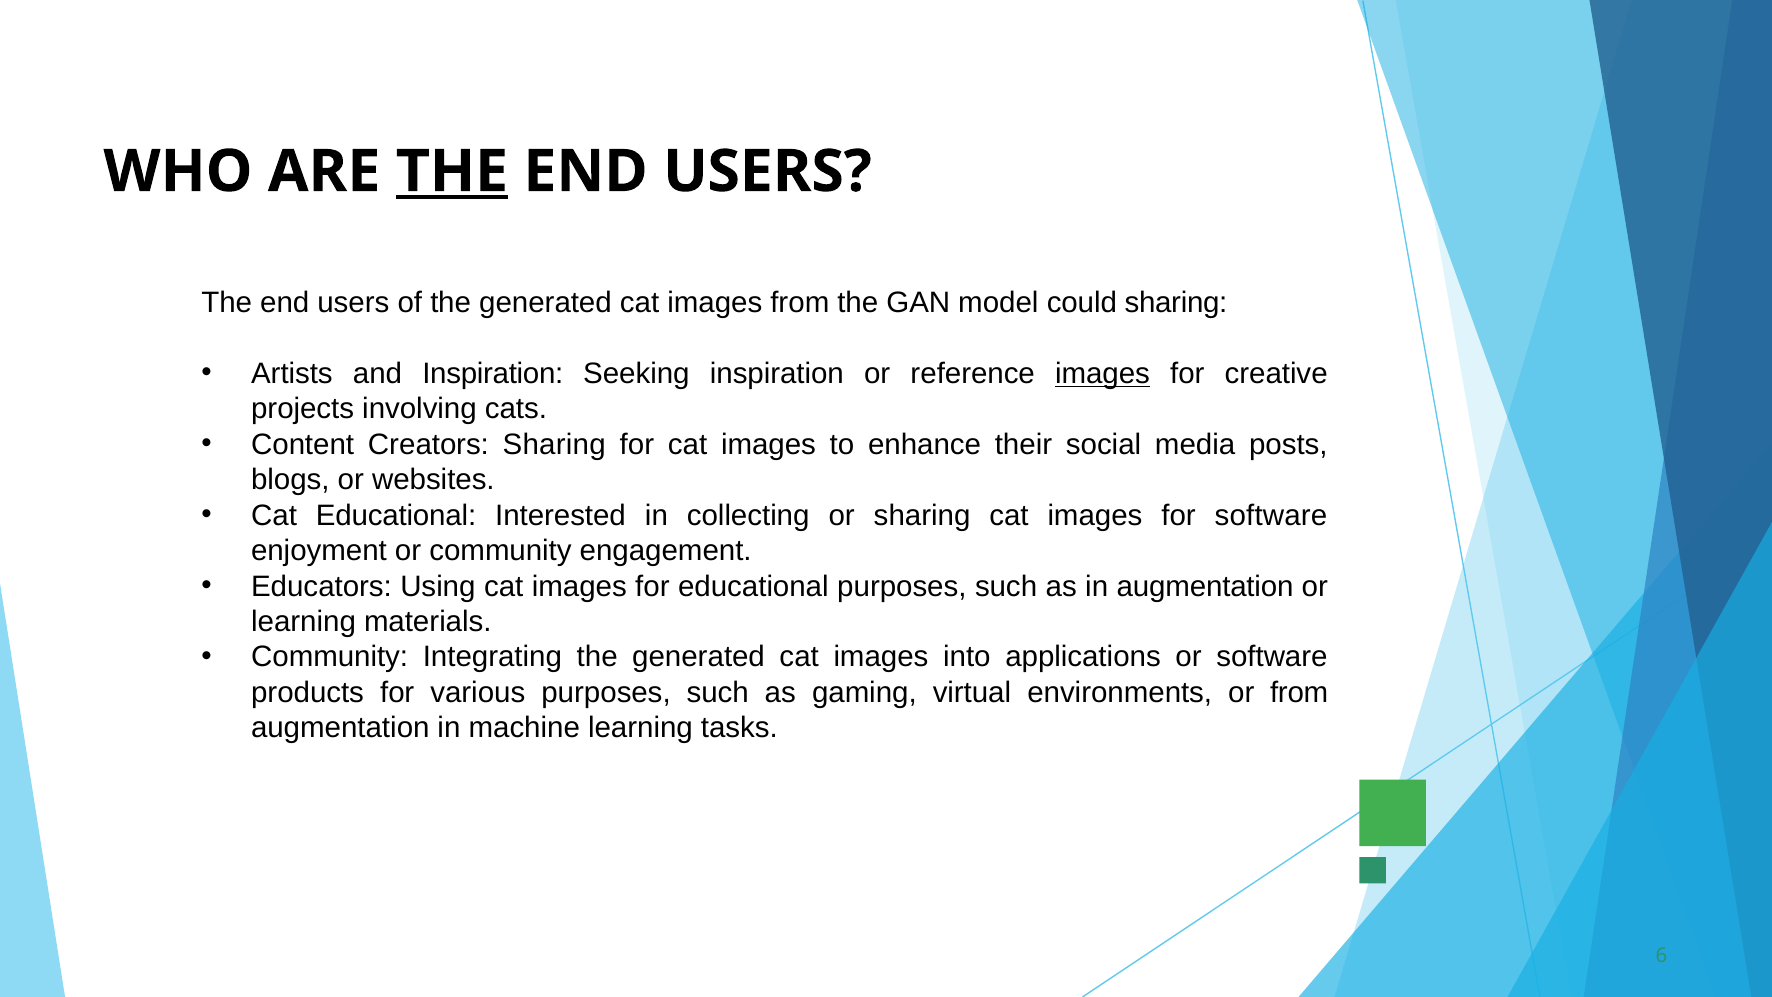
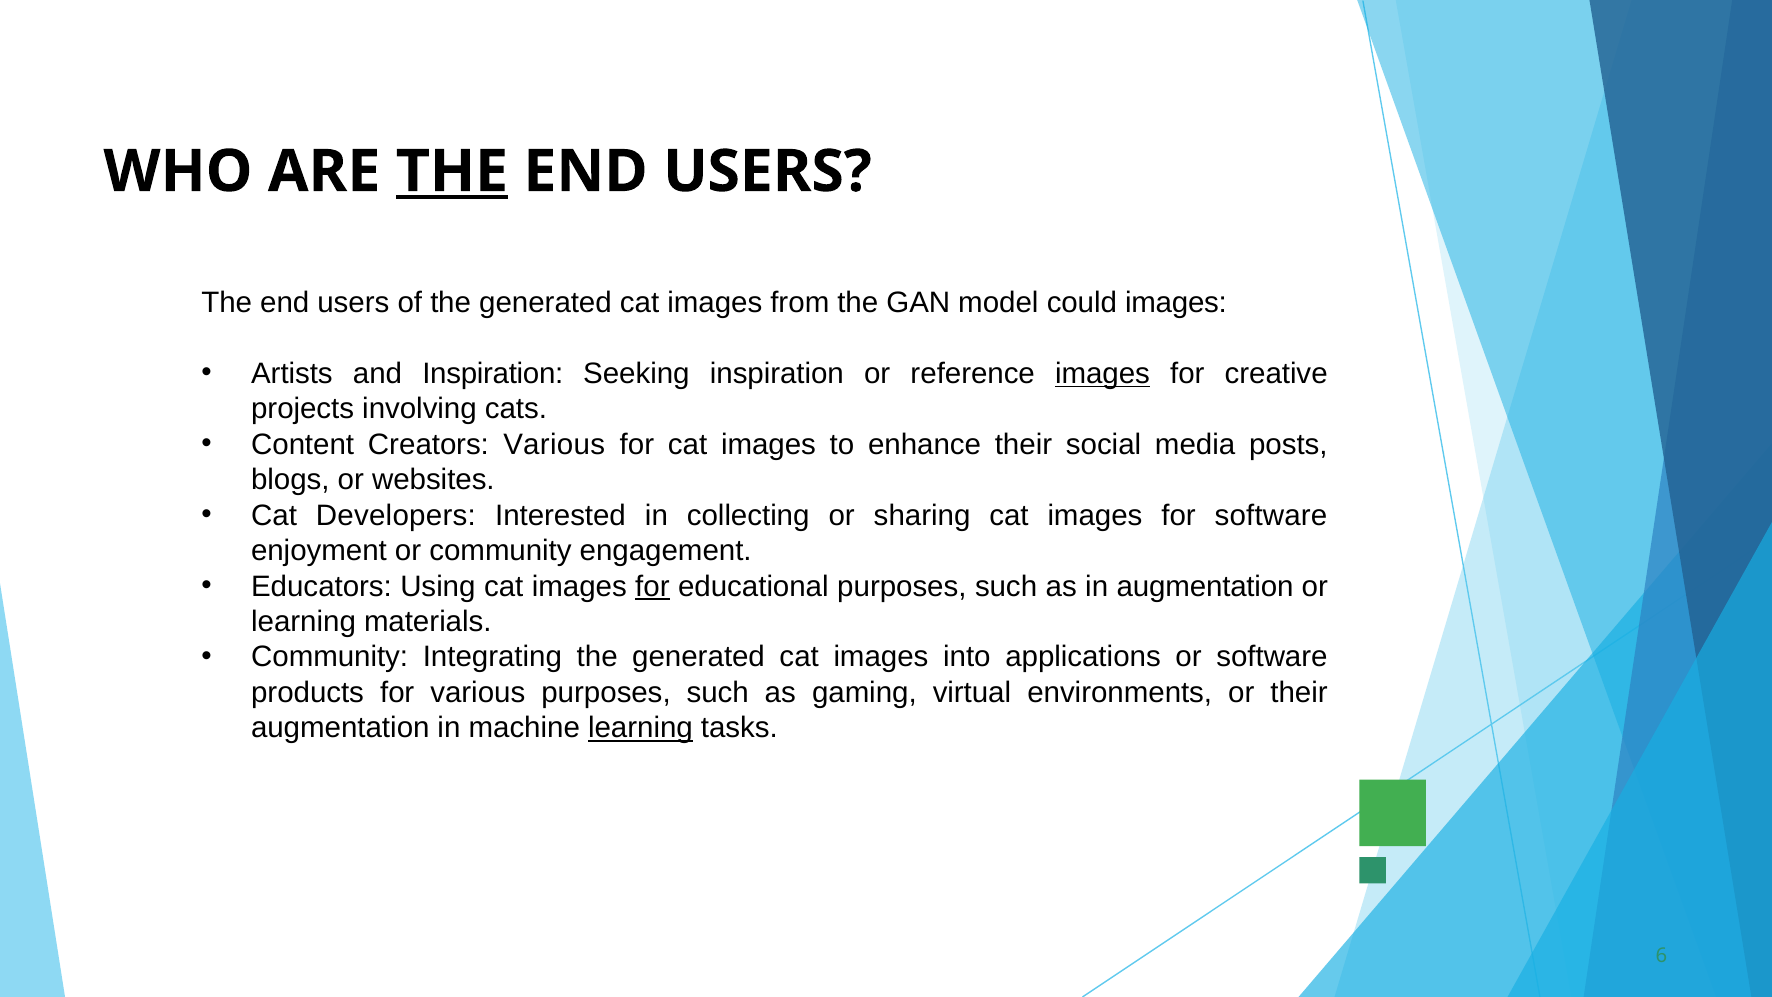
could sharing: sharing -> images (1176, 303)
Creators Sharing: Sharing -> Various (554, 445)
Cat Educational: Educational -> Developers (396, 515)
for underline: none -> present (652, 586)
or from: from -> their (1299, 692)
learning underline: none -> present (640, 728)
